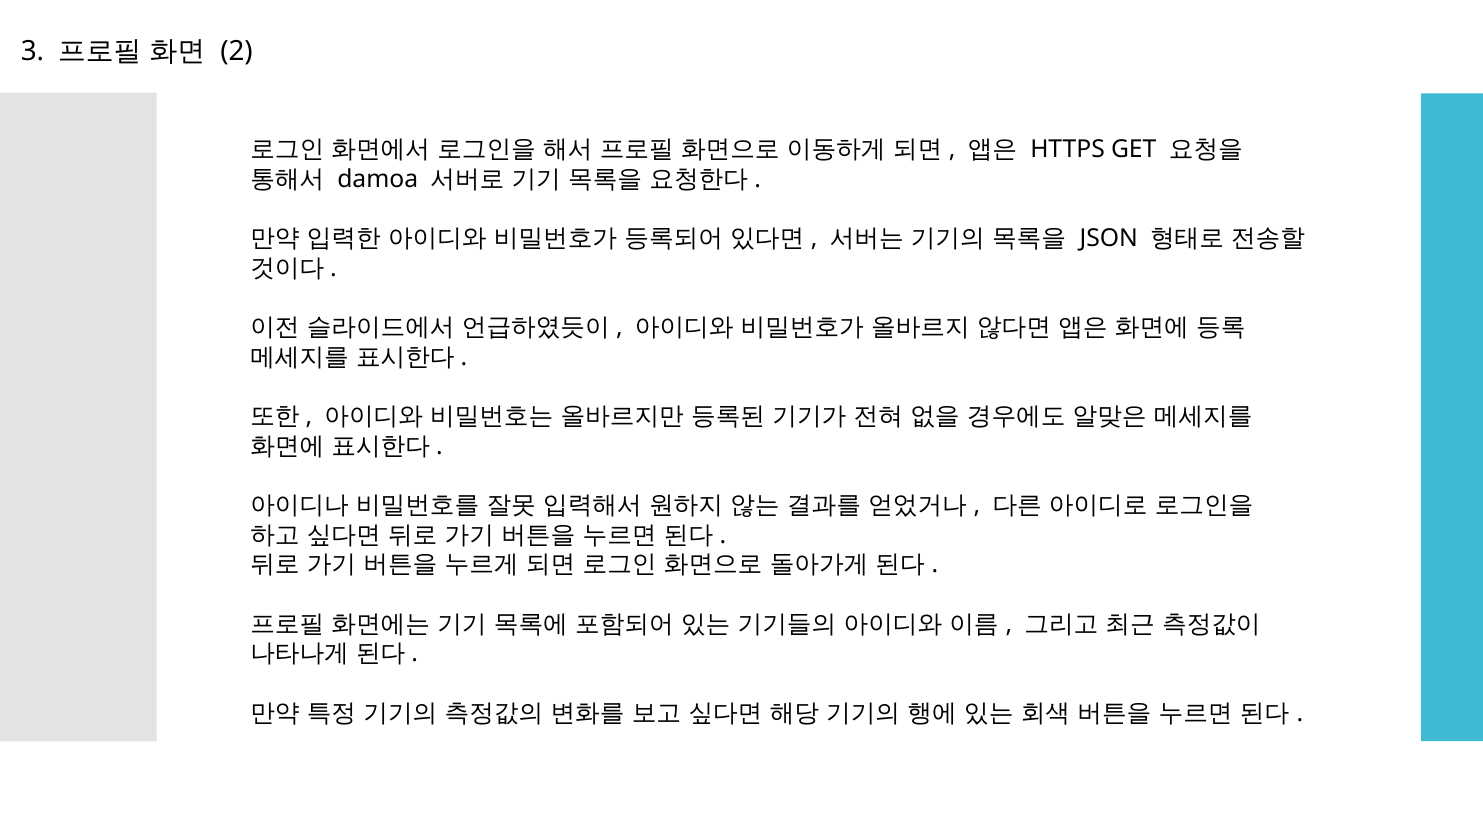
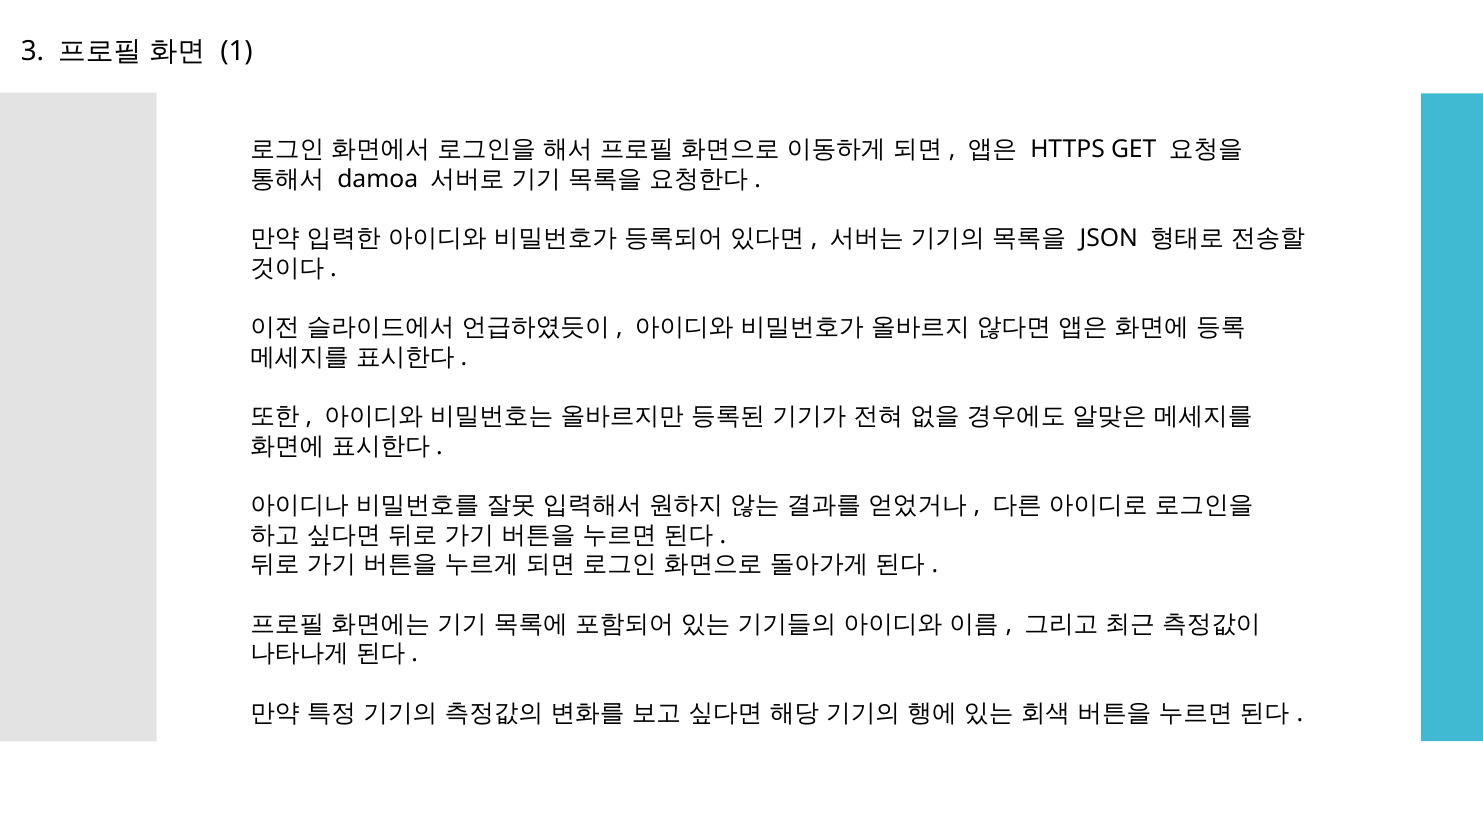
2: 2 -> 1 (236, 52)
